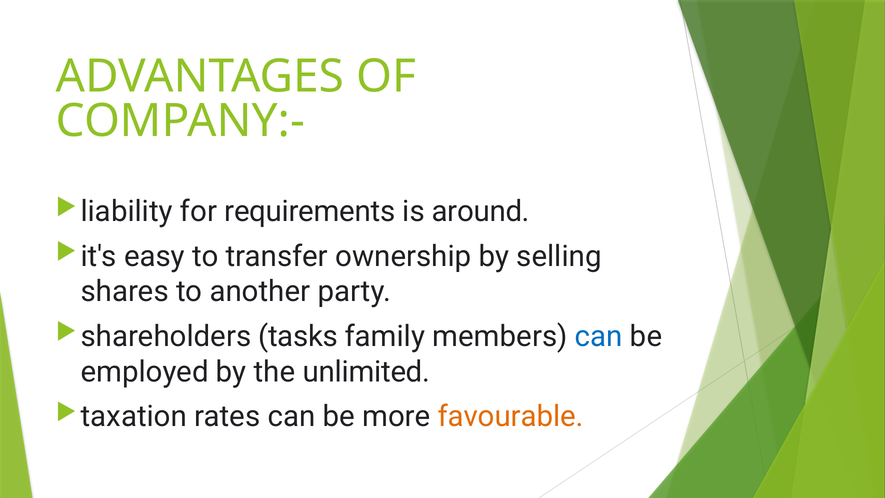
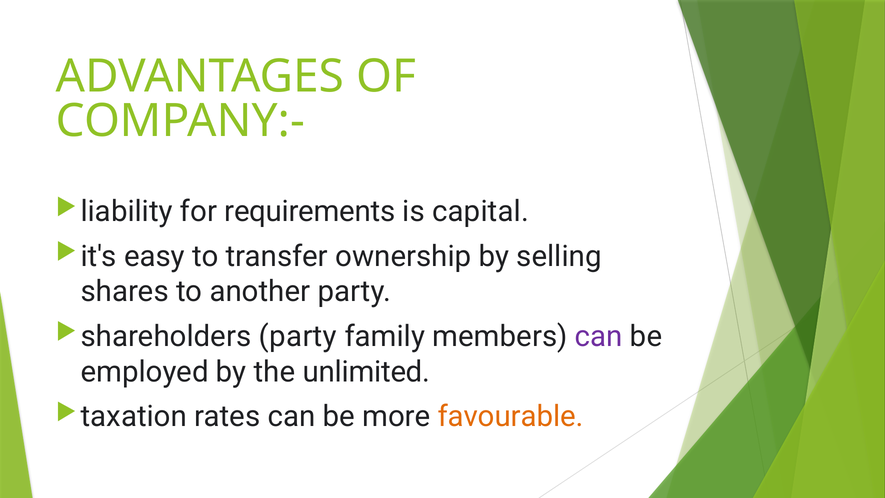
around: around -> capital (481, 212)
tasks: tasks -> party (298, 336)
can colour: blue -> purple (599, 336)
